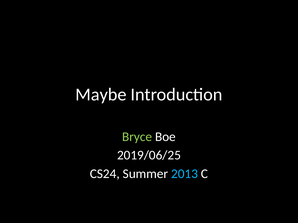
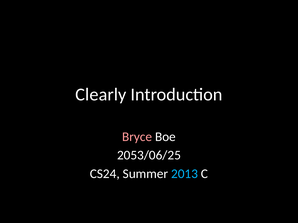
Maybe: Maybe -> Clearly (101, 95)
Bryce colour: light green -> pink (137, 137)
2019/06/25: 2019/06/25 -> 2053/06/25 (149, 156)
